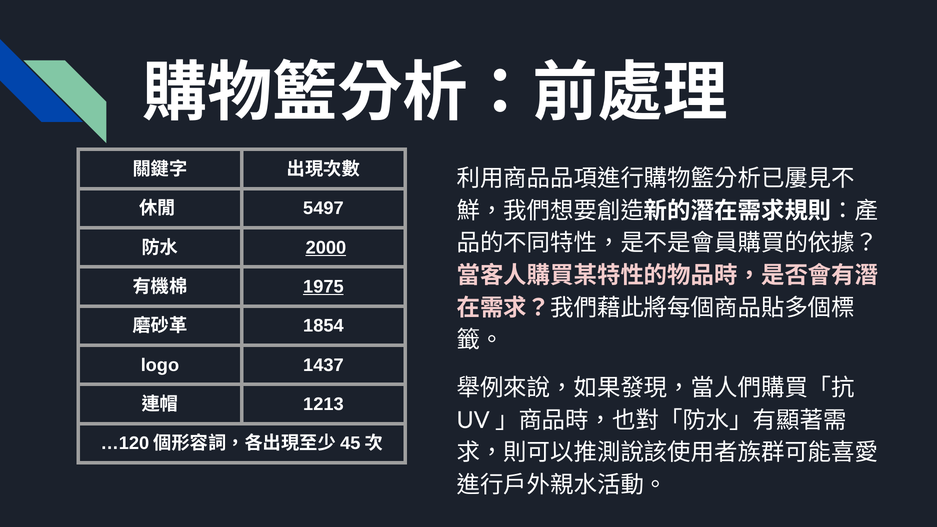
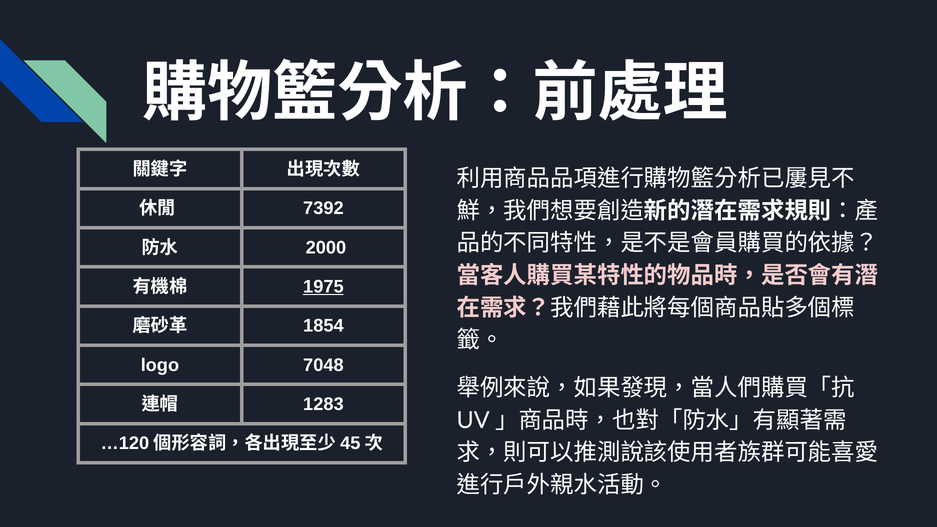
5497: 5497 -> 7392 (323, 208)
2000 underline: present -> none (326, 248)
1437: 1437 -> 7048 (323, 365)
1213: 1213 -> 1283 (323, 404)
